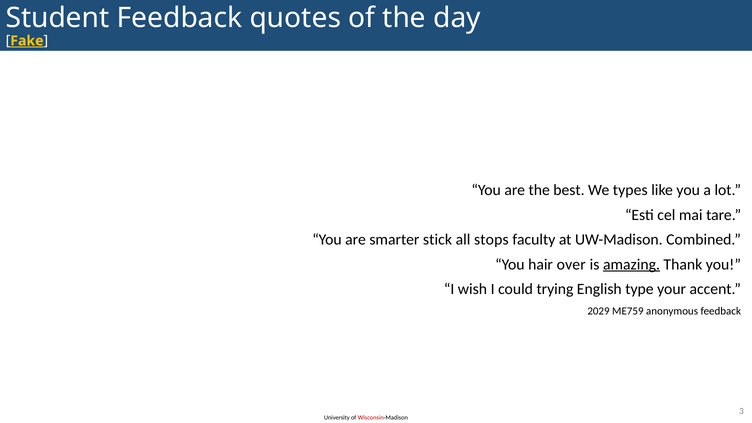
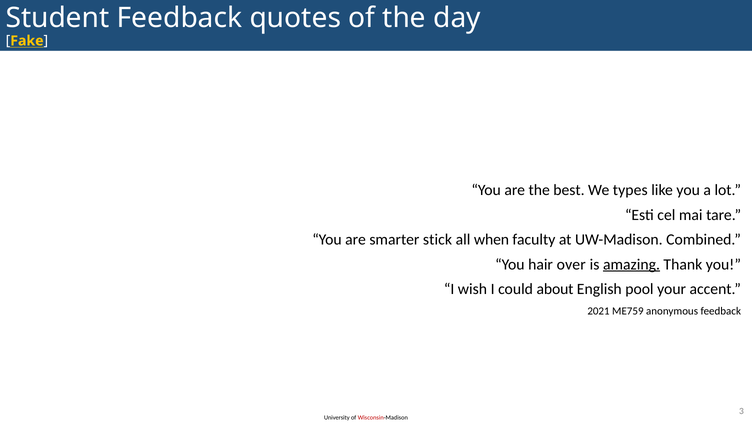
Fake underline: present -> none (27, 41)
stops: stops -> when (492, 240)
trying: trying -> about (555, 289)
type: type -> pool (639, 289)
2029: 2029 -> 2021 (598, 311)
